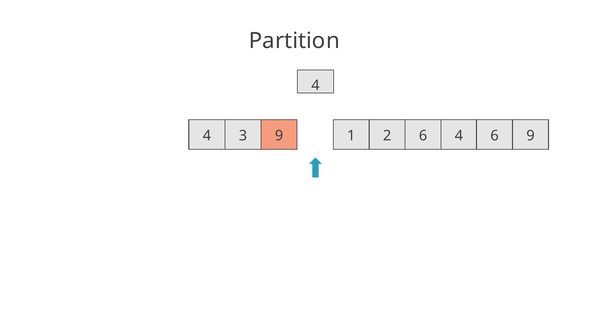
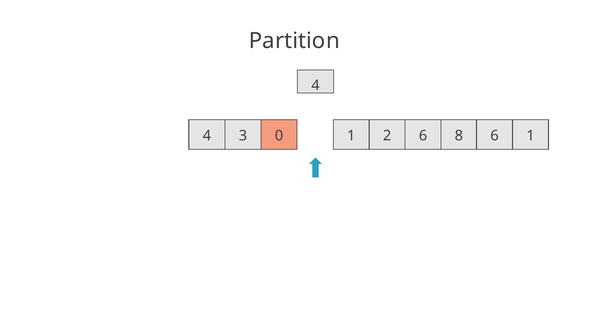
3 9: 9 -> 0 (279, 136)
6 4: 4 -> 8 (459, 136)
6 9: 9 -> 1 (531, 136)
